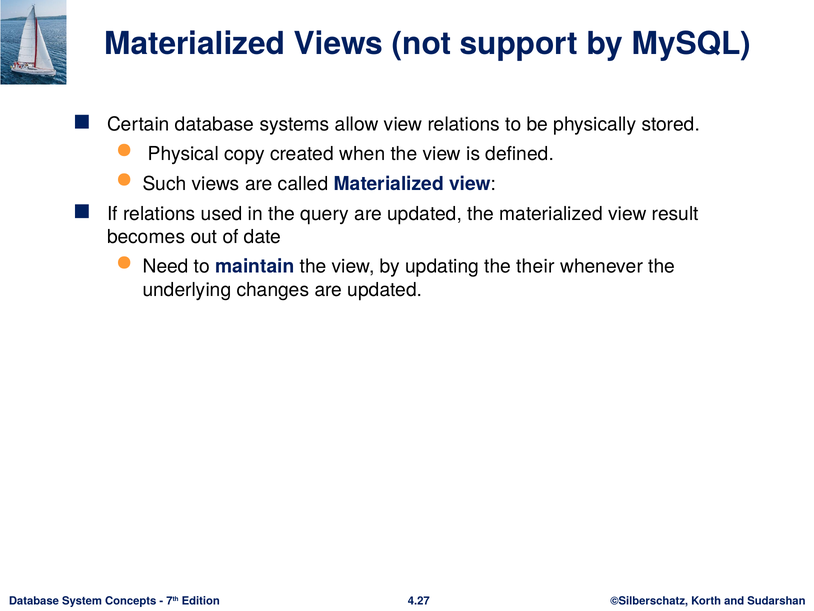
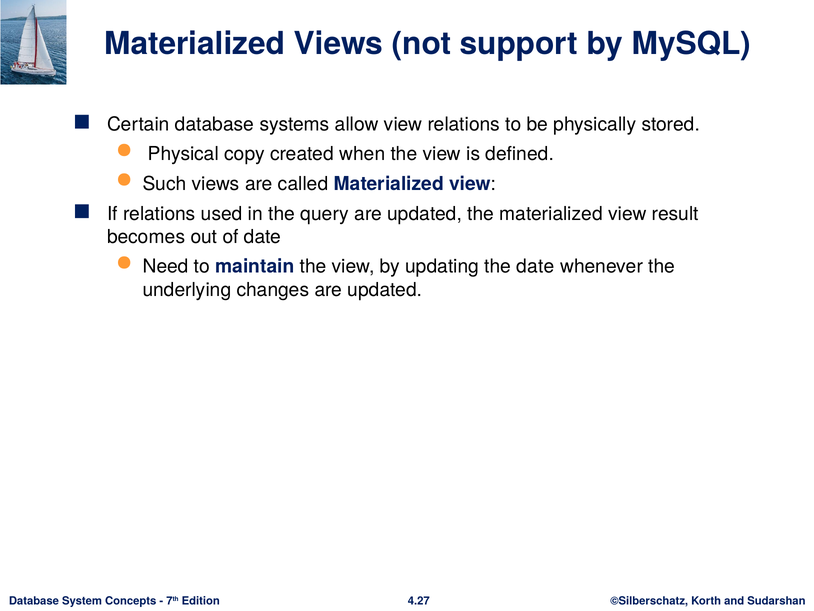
the their: their -> date (535, 266)
